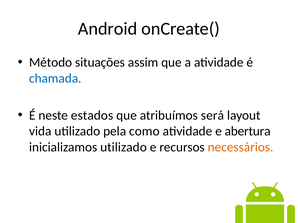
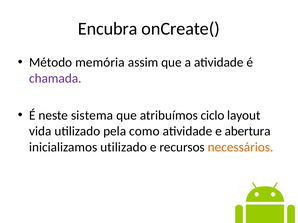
Android: Android -> Encubra (108, 29)
situações: situações -> memória (100, 63)
chamada colour: blue -> purple (55, 78)
estados: estados -> sistema (92, 116)
será: será -> ciclo (213, 116)
